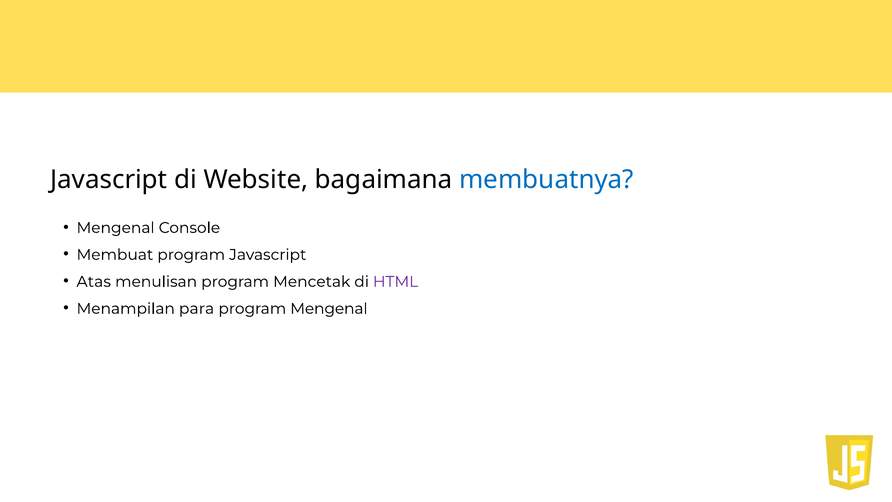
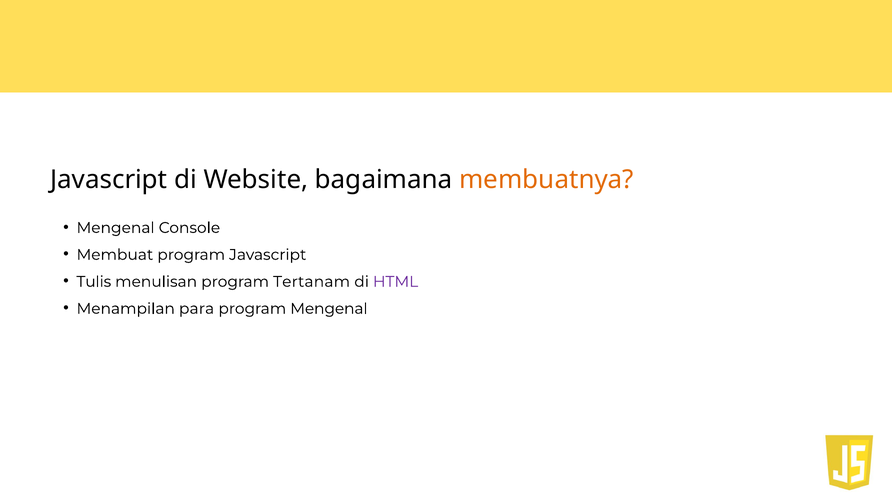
membuatnya colour: blue -> orange (546, 180)
Atas: Atas -> Tulis (94, 282)
Mencetak: Mencetak -> Tertanam (312, 282)
